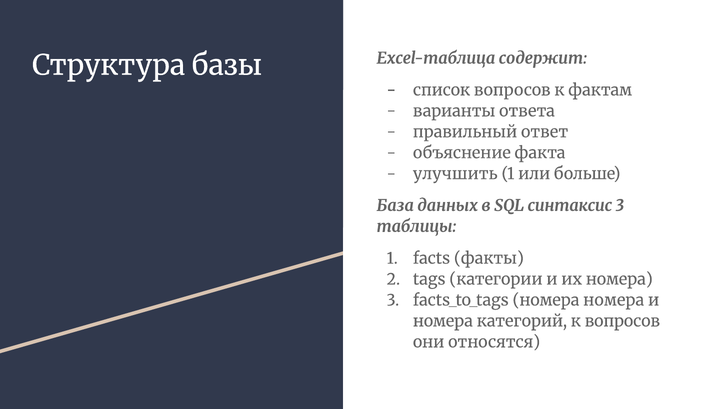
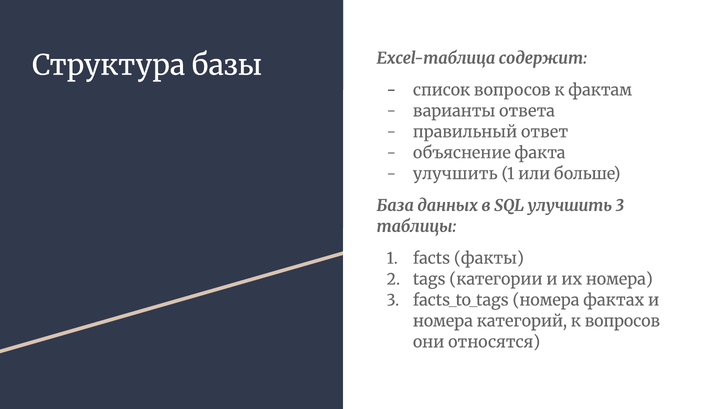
SQL синтаксис: синтаксис -> улучшить (570, 206)
номера номера: номера -> фактах (614, 300)
